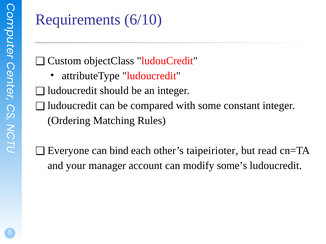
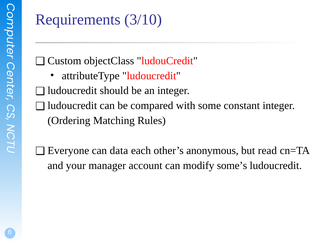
6/10: 6/10 -> 3/10 (143, 20)
bind: bind -> data (119, 151)
taipeirioter: taipeirioter -> anonymous (212, 151)
